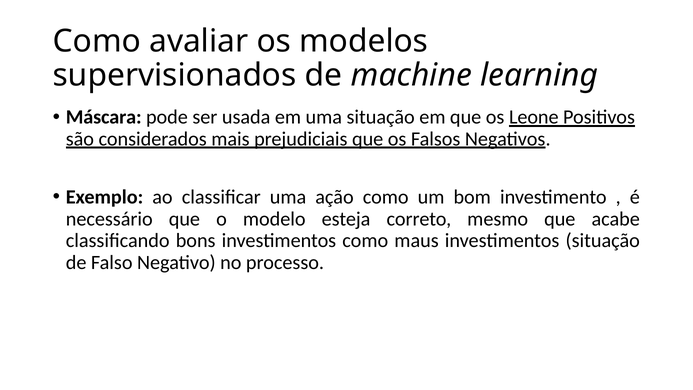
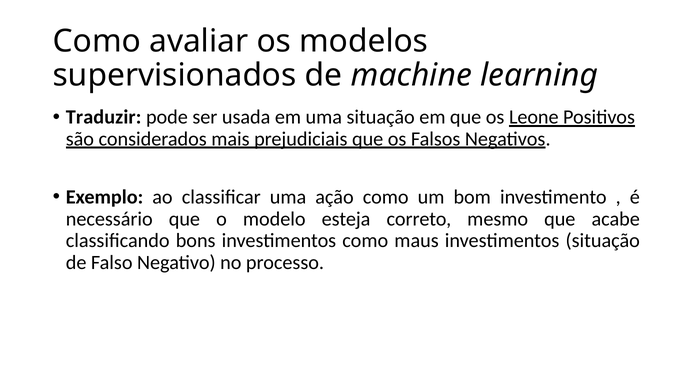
Máscara: Máscara -> Traduzir (104, 117)
